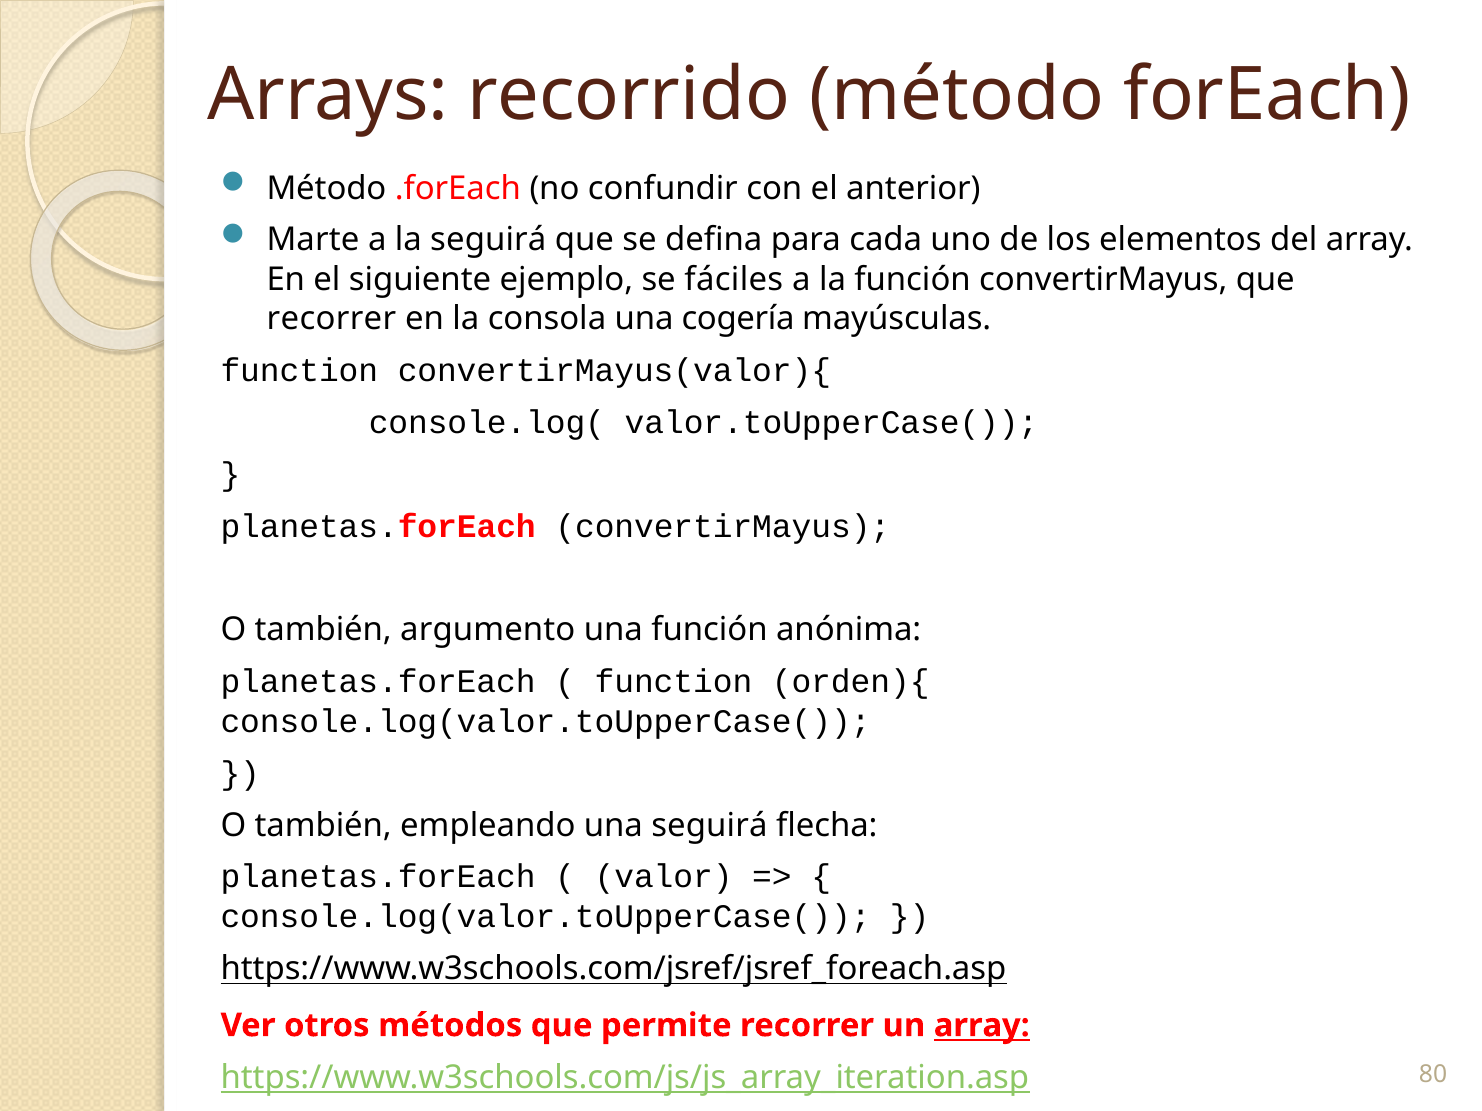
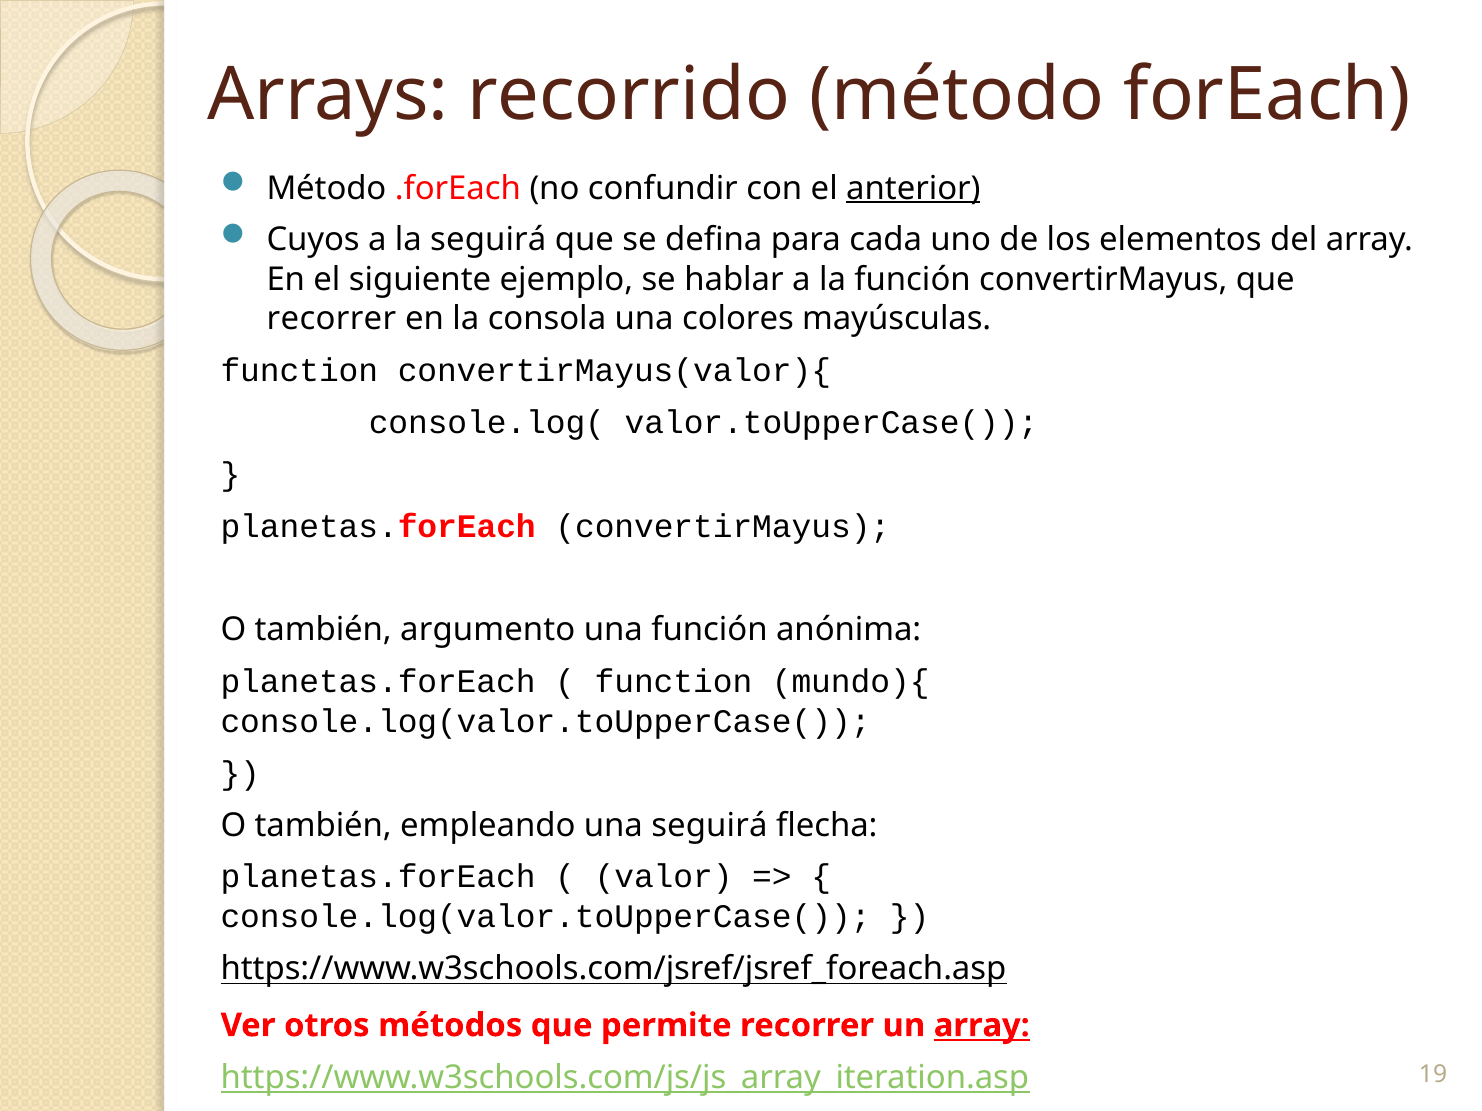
anterior underline: none -> present (913, 188)
Marte: Marte -> Cuyos (313, 240)
fáciles: fáciles -> hablar (734, 280)
cogería: cogería -> colores (738, 319)
orden){: orden){ -> mundo){ (851, 682)
80: 80 -> 19 (1433, 1075)
